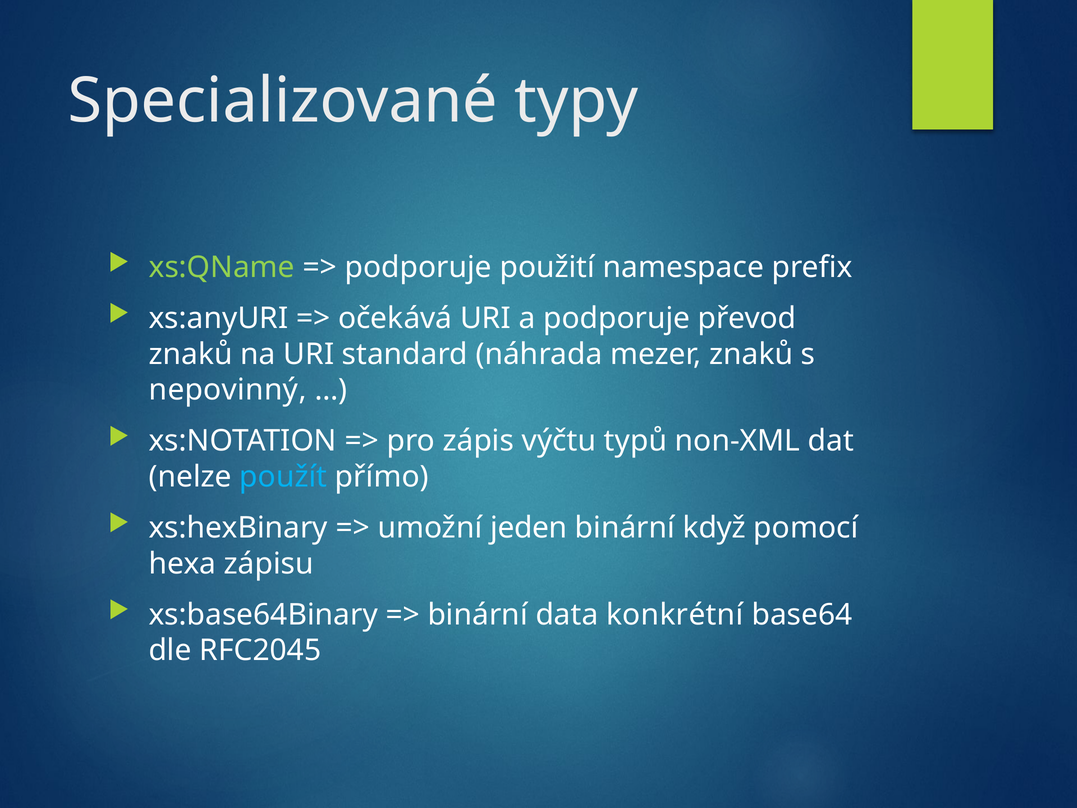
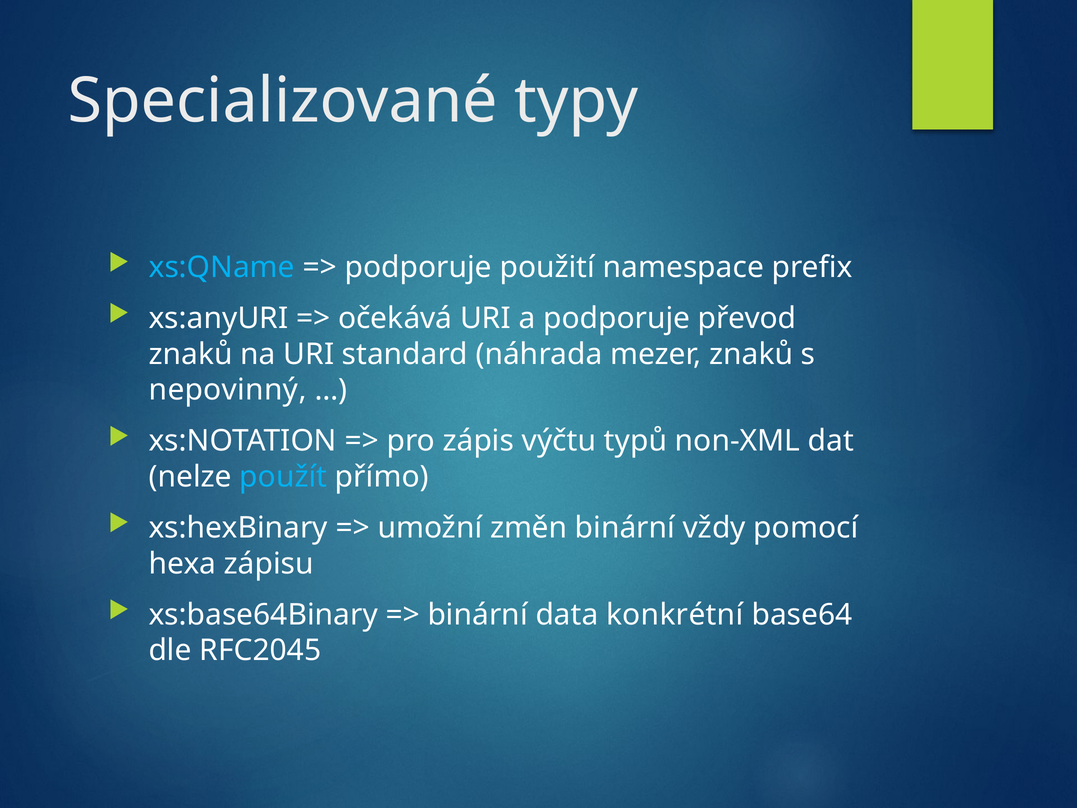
xs:QName colour: light green -> light blue (222, 267)
jeden: jeden -> změn (529, 528)
když: když -> vždy (714, 528)
